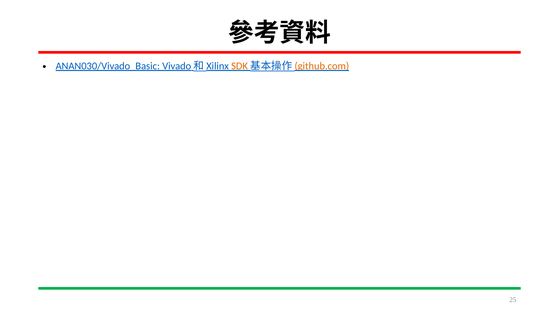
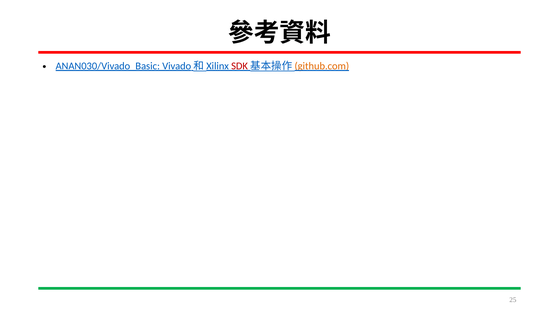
SDK colour: orange -> red (240, 66)
